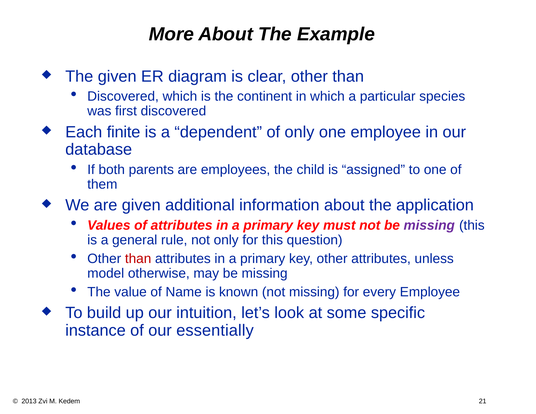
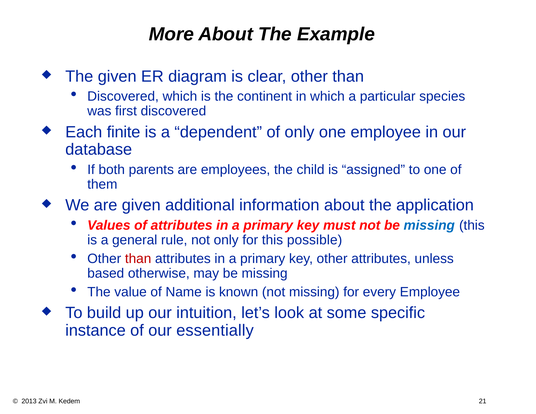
missing colour: purple -> blue (429, 225)
question: question -> possible (315, 240)
model: model -> based (106, 273)
